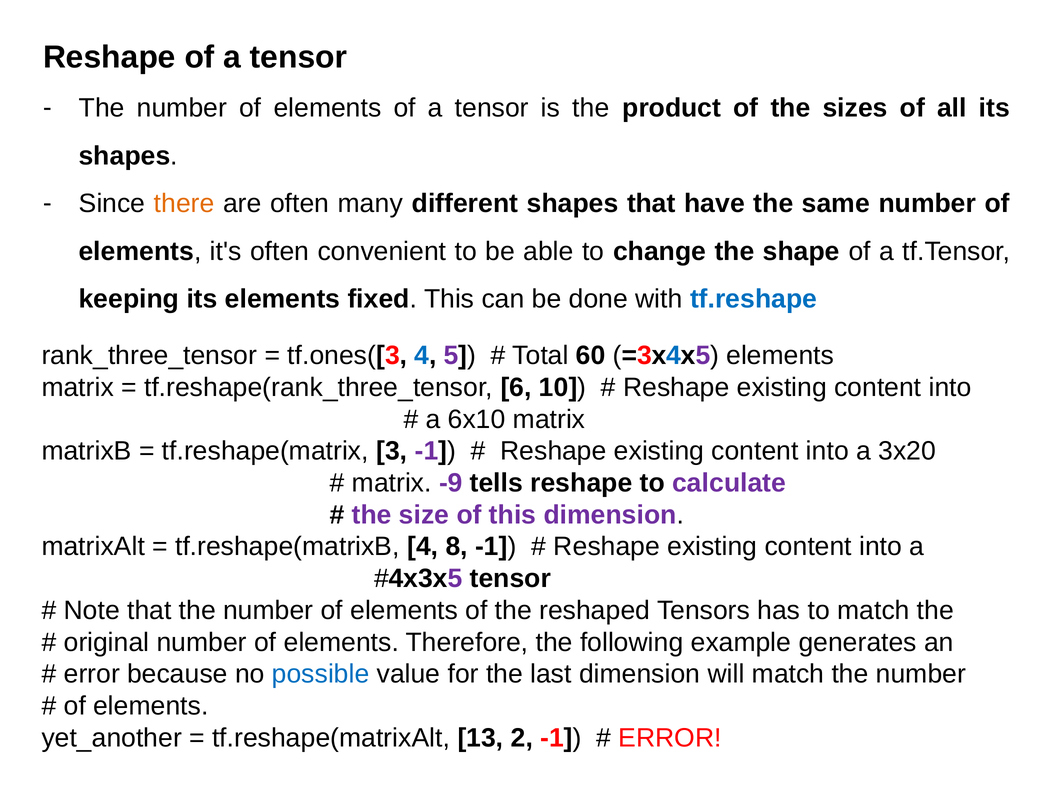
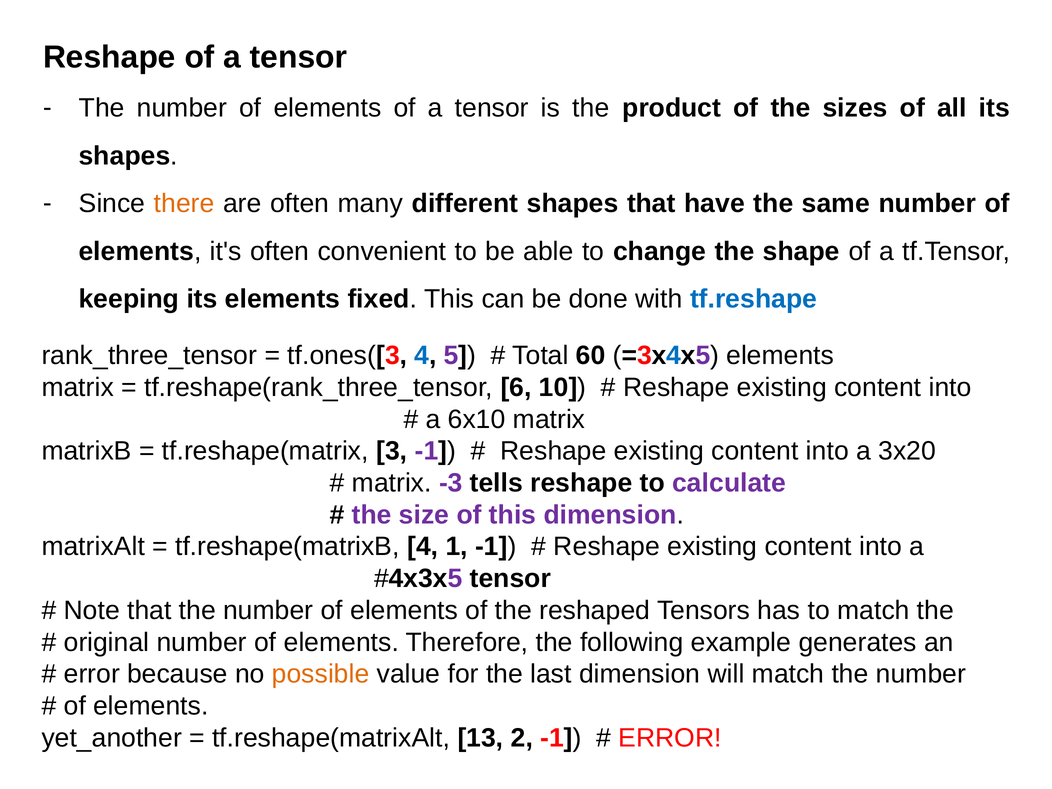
-9: -9 -> -3 (451, 483)
8: 8 -> 1 (457, 547)
possible colour: blue -> orange (321, 674)
